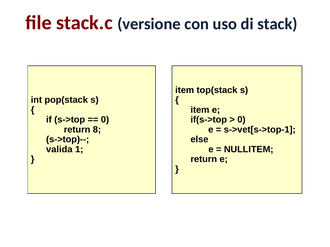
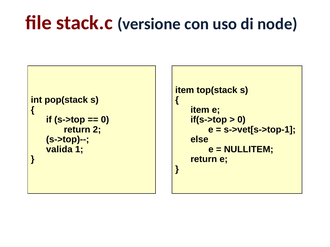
stack: stack -> node (277, 24)
8: 8 -> 2 (97, 130)
